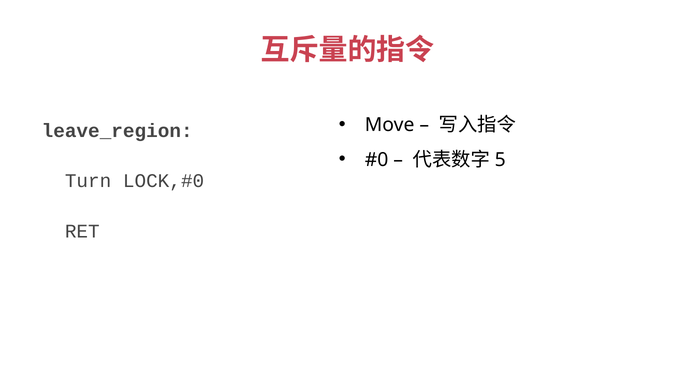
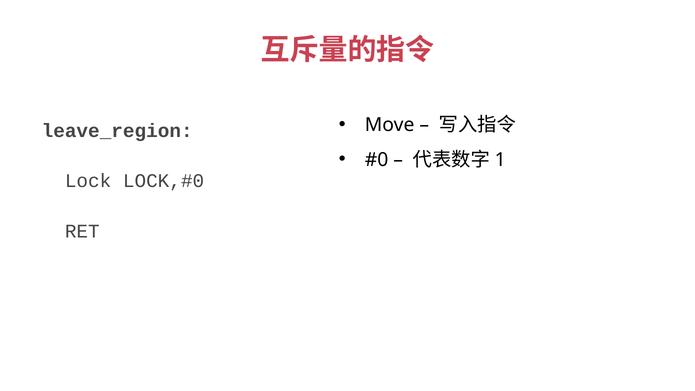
5: 5 -> 1 (500, 160)
Turn: Turn -> Lock (88, 181)
